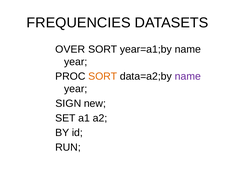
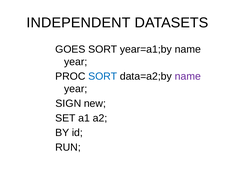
FREQUENCIES: FREQUENCIES -> INDEPENDENT (78, 23)
OVER: OVER -> GOES (70, 49)
SORT colour: orange -> blue (103, 76)
